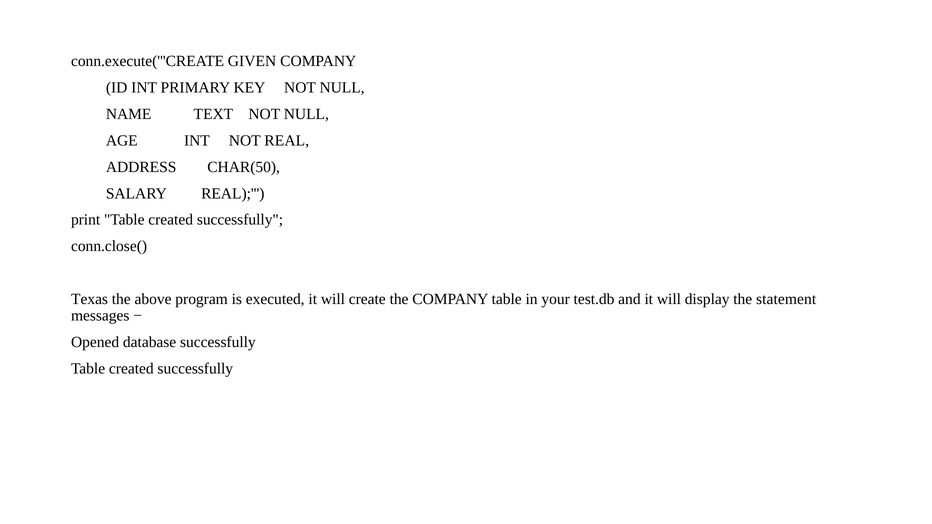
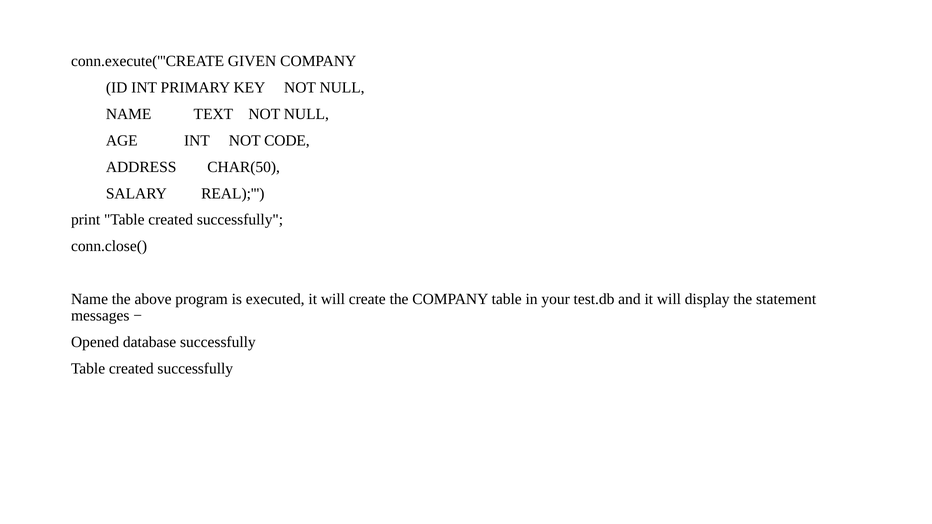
NOT REAL: REAL -> CODE (287, 141)
Texas: Texas -> Name (90, 299)
